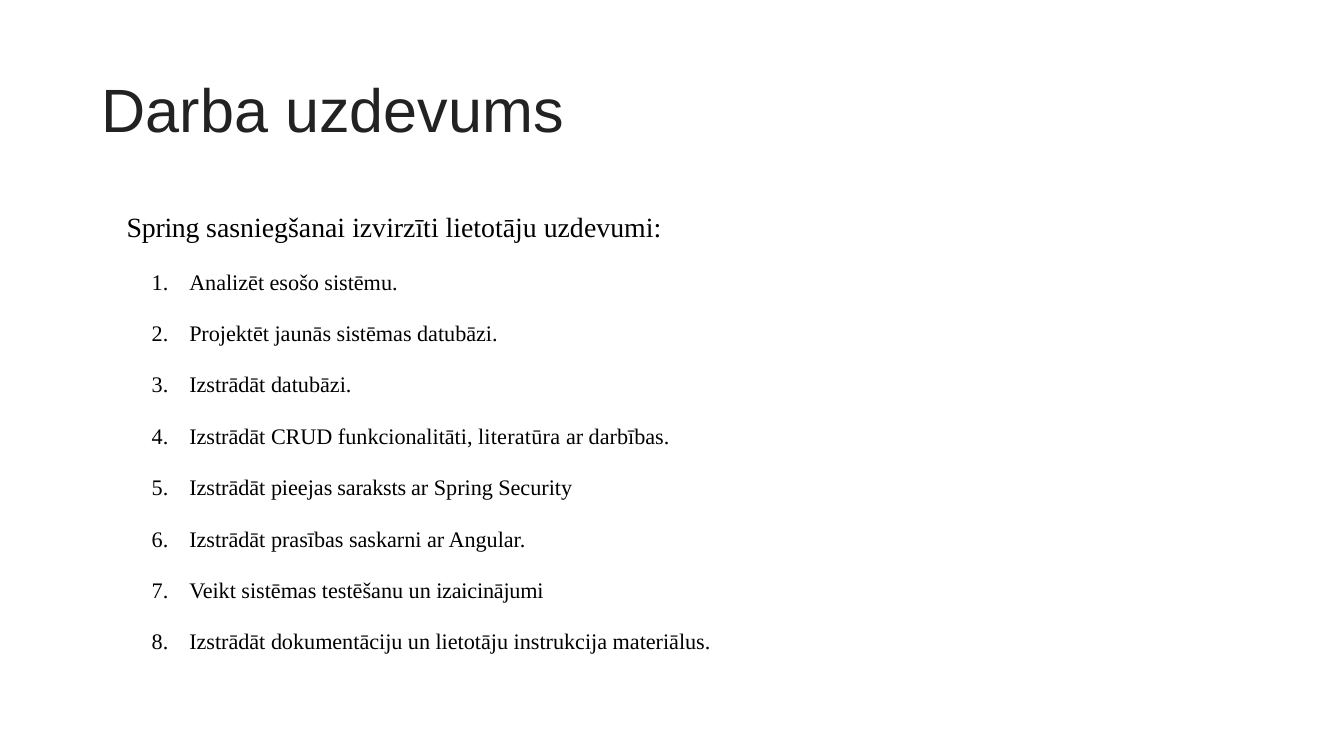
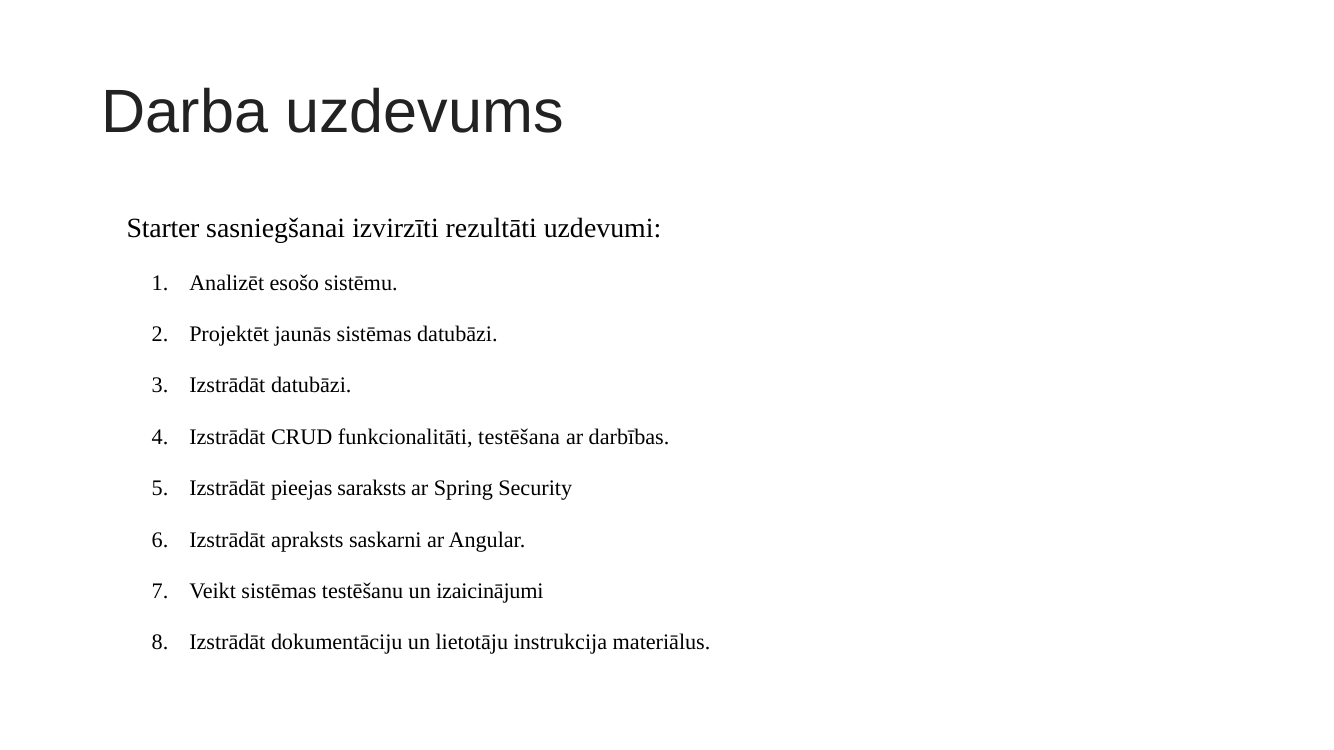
Spring: Spring -> Starter (163, 228)
izvirzīti lietotāju: lietotāju -> rezultāti (491, 228)
literatūra: literatūra -> testēšana (519, 437)
prasības: prasības -> apraksts (307, 540)
